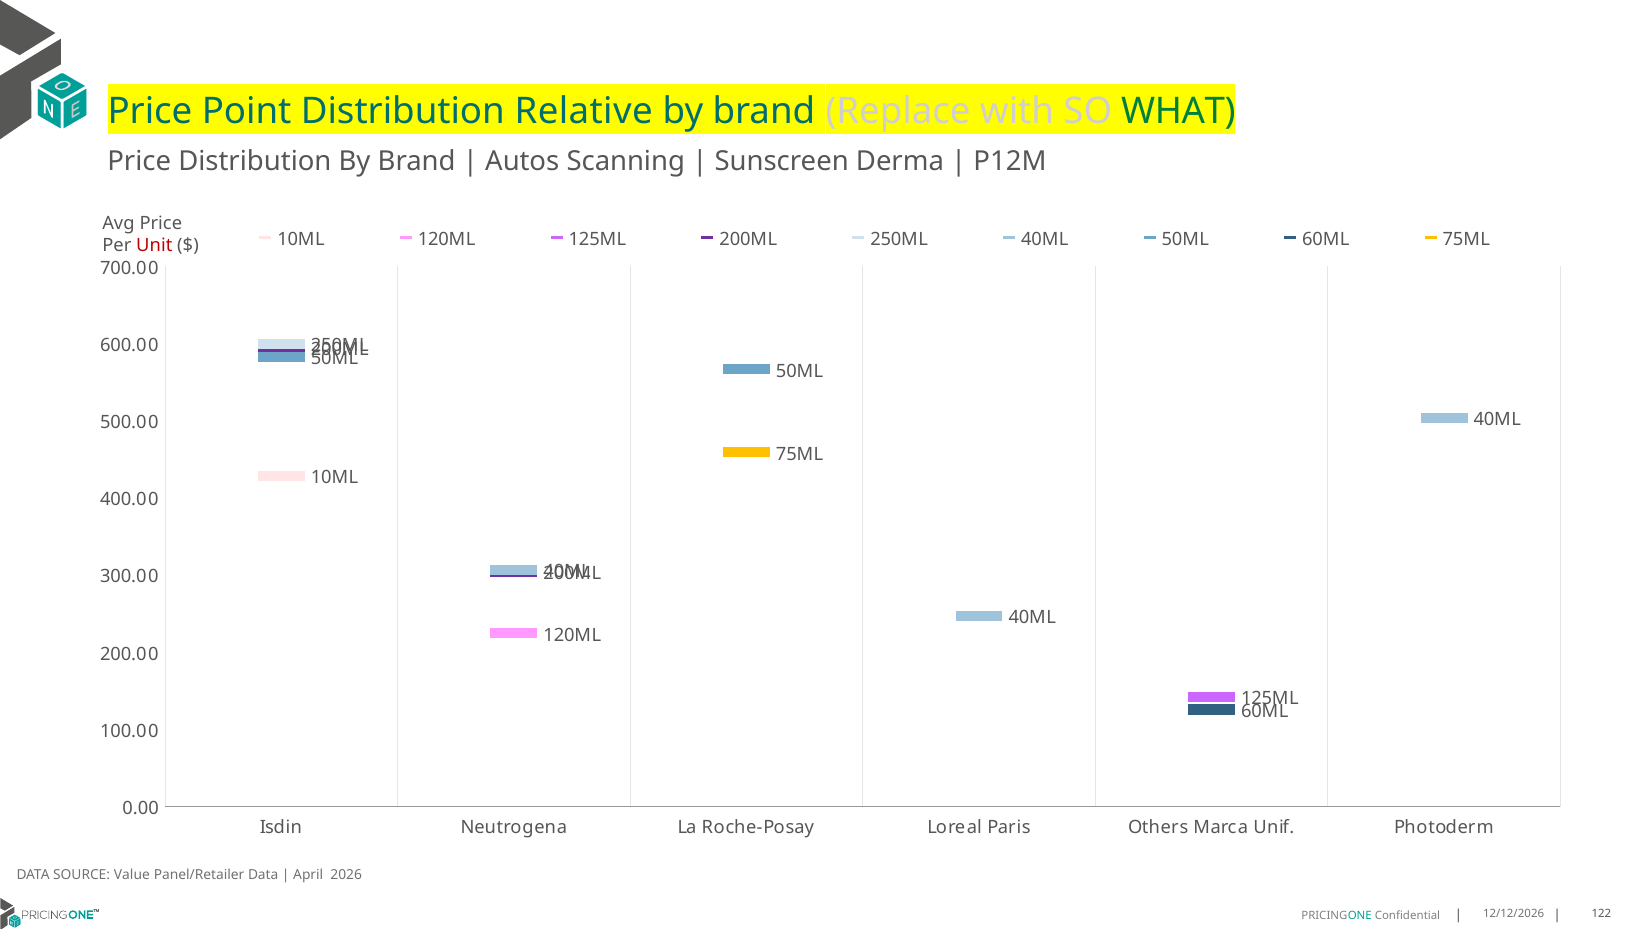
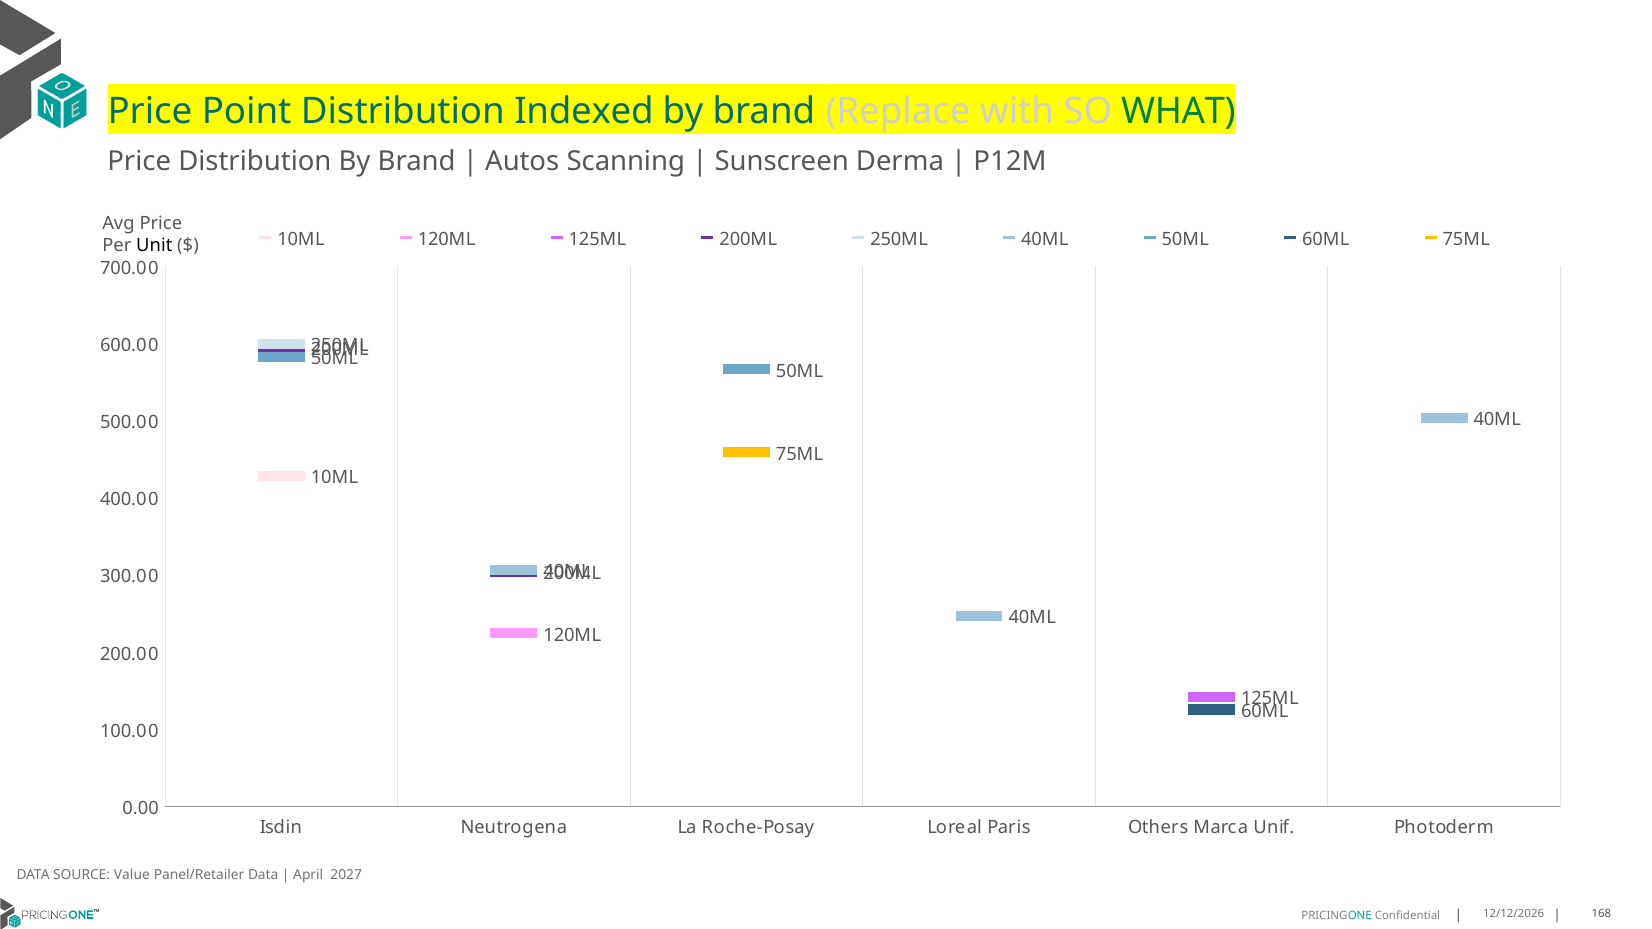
Relative: Relative -> Indexed (584, 111)
Unit colour: red -> black (154, 245)
2026: 2026 -> 2027 (346, 875)
122: 122 -> 168 (1601, 914)
